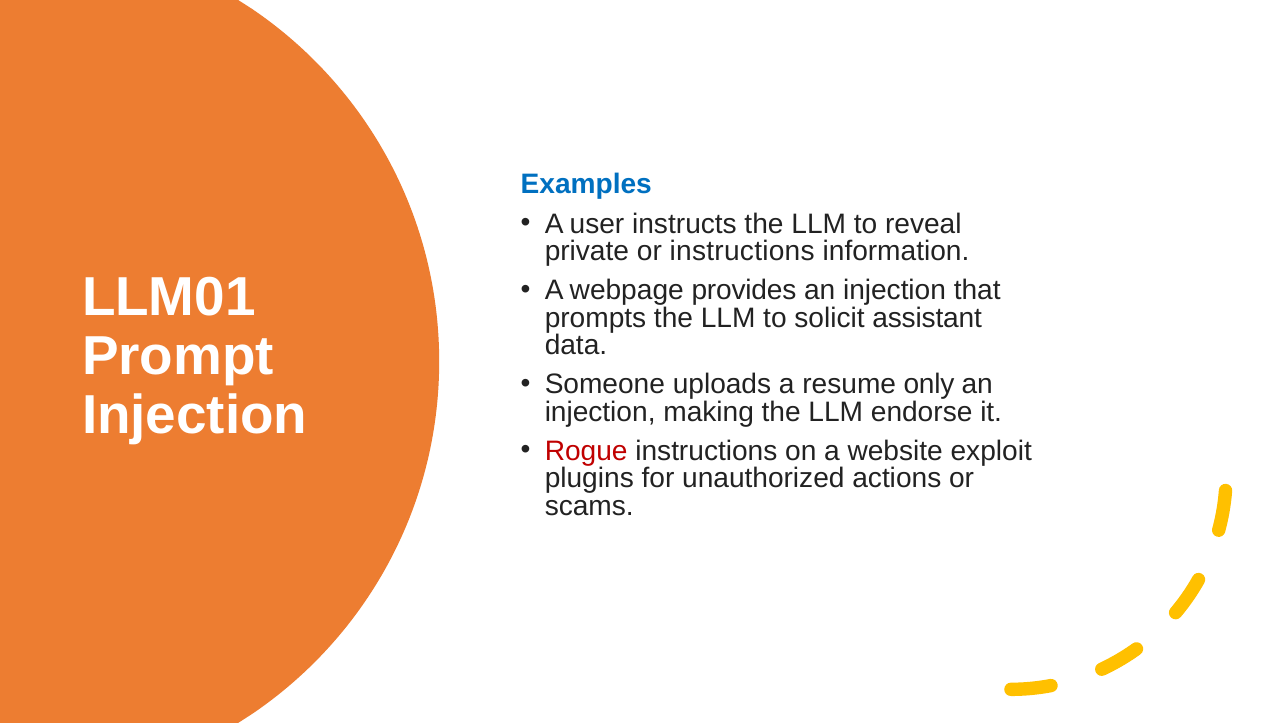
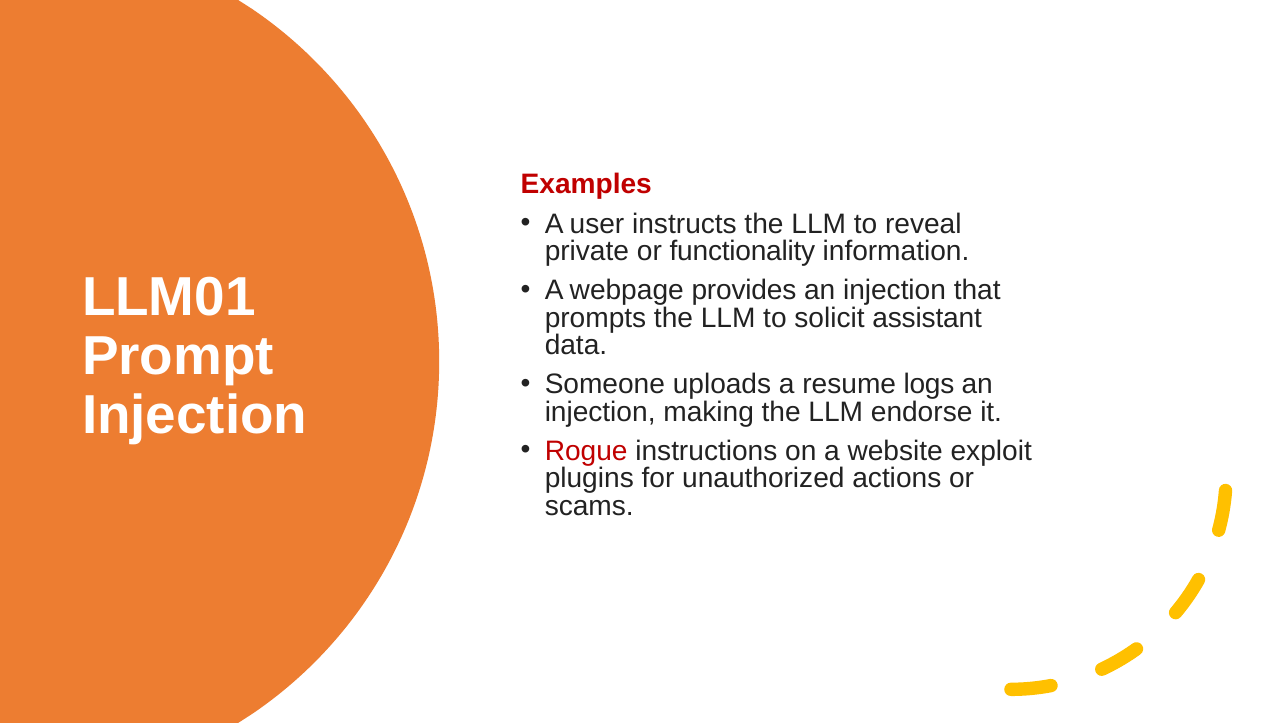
Examples colour: blue -> red (586, 185)
or instructions: instructions -> functionality (742, 251)
only: only -> logs (929, 385)
